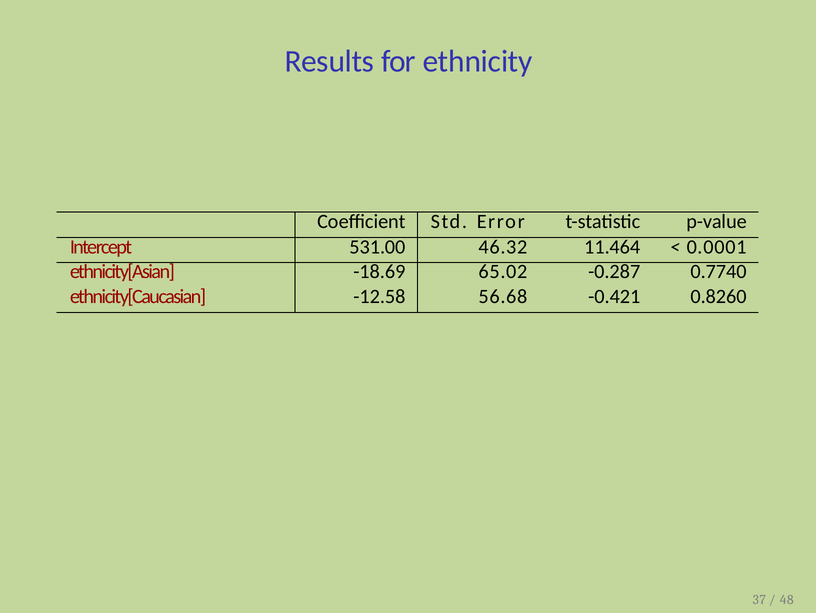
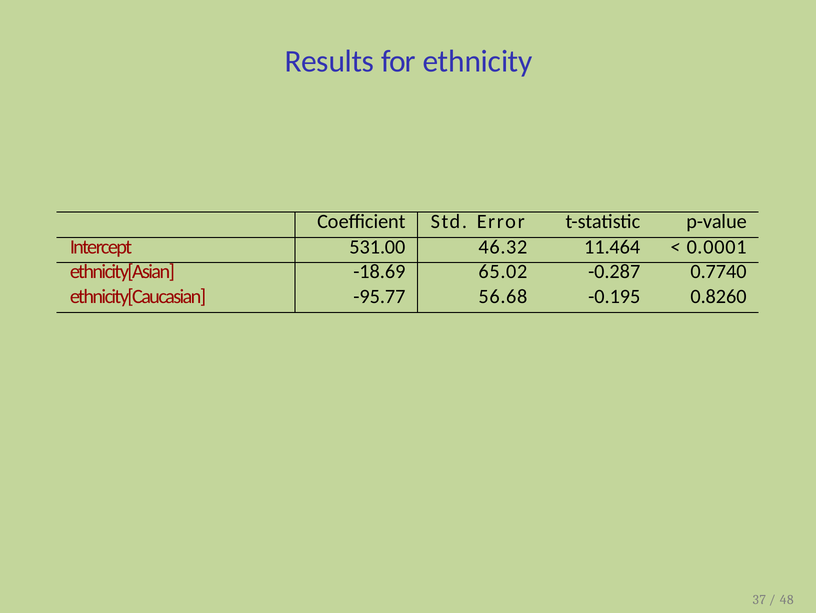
-12.58: -12.58 -> -95.77 (379, 296)
-0.421: -0.421 -> -0.195 (614, 296)
